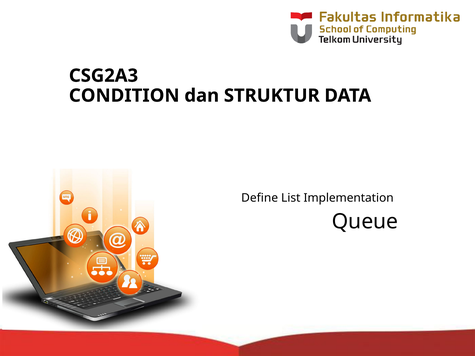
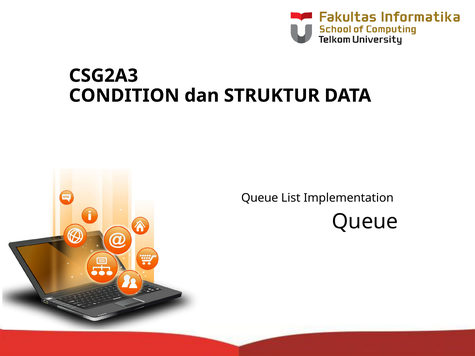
Define: Define -> Queue (260, 198)
